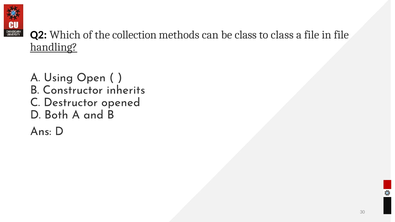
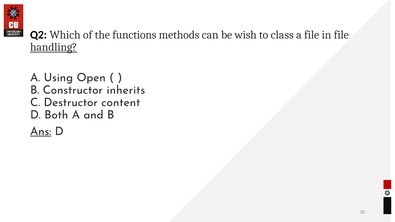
collection: collection -> functions (134, 35)
be class: class -> wish (246, 35)
opened: opened -> content (121, 102)
Ans underline: none -> present (41, 131)
